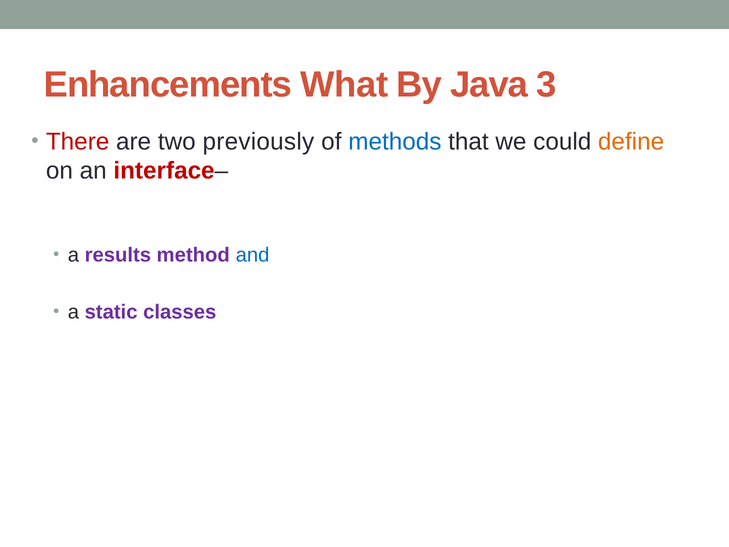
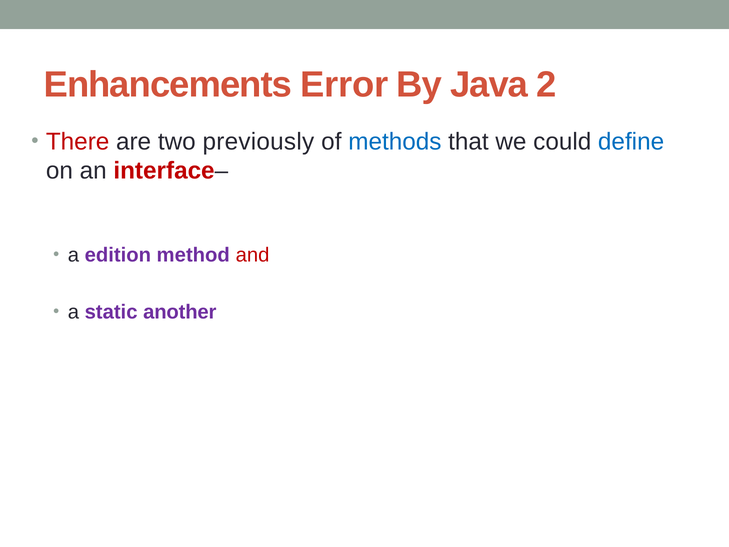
What: What -> Error (344, 85)
3: 3 -> 2 (546, 85)
define colour: orange -> blue (631, 142)
results: results -> edition (118, 255)
and colour: blue -> red (253, 255)
classes: classes -> another (180, 312)
